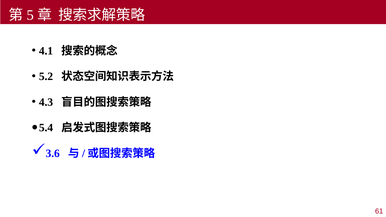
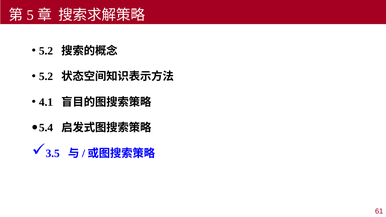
4.1: 4.1 -> 5.2 (46, 51)
4.3: 4.3 -> 4.1 (46, 102)
3.6: 3.6 -> 3.5 (53, 153)
